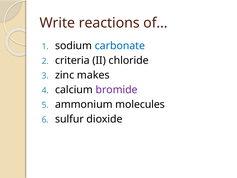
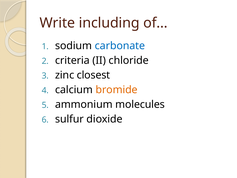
reactions: reactions -> including (109, 23)
makes: makes -> closest (93, 75)
bromide colour: purple -> orange (117, 90)
